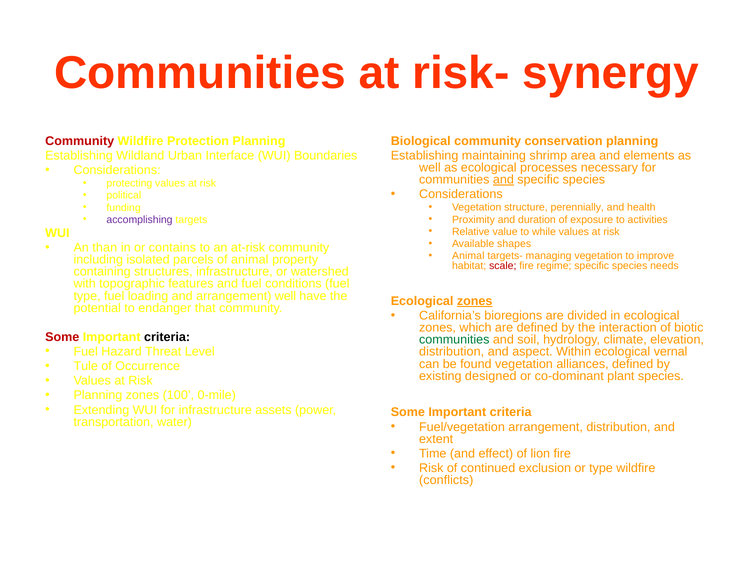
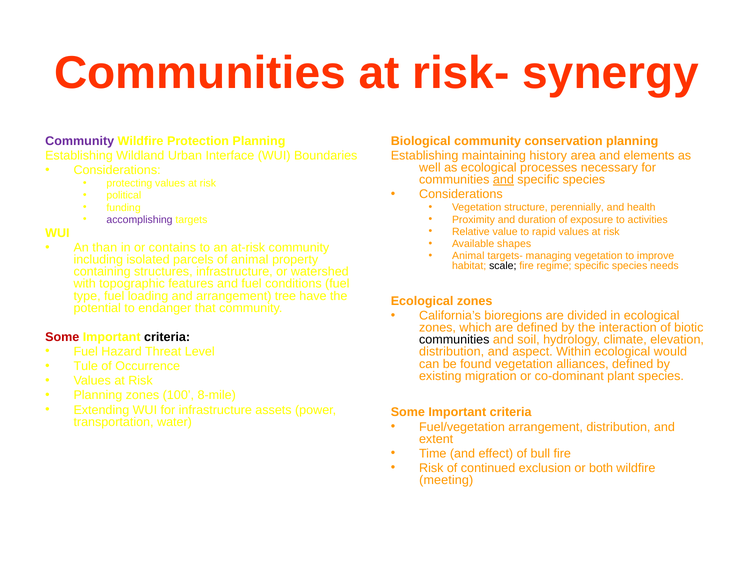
Community colour: red -> purple (80, 141)
shrimp: shrimp -> history (548, 156)
while: while -> rapid (544, 232)
scale colour: red -> black (503, 266)
arrangement well: well -> tree (285, 296)
zones underline: present -> none (475, 301)
communities colour: green -> black (454, 340)
vernal: vernal -> would (670, 352)
designed: designed -> migration (491, 376)
0-mile: 0-mile -> 8-mile (217, 396)
lion: lion -> bull (540, 454)
or type: type -> both (601, 468)
conflicts: conflicts -> meeting (446, 481)
